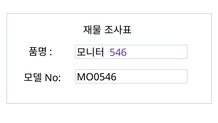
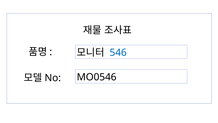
546 colour: purple -> blue (118, 52)
